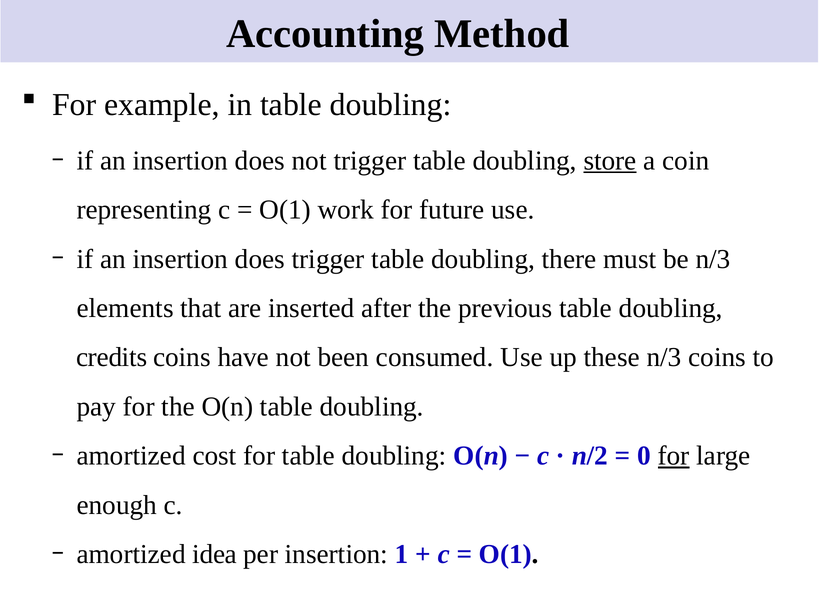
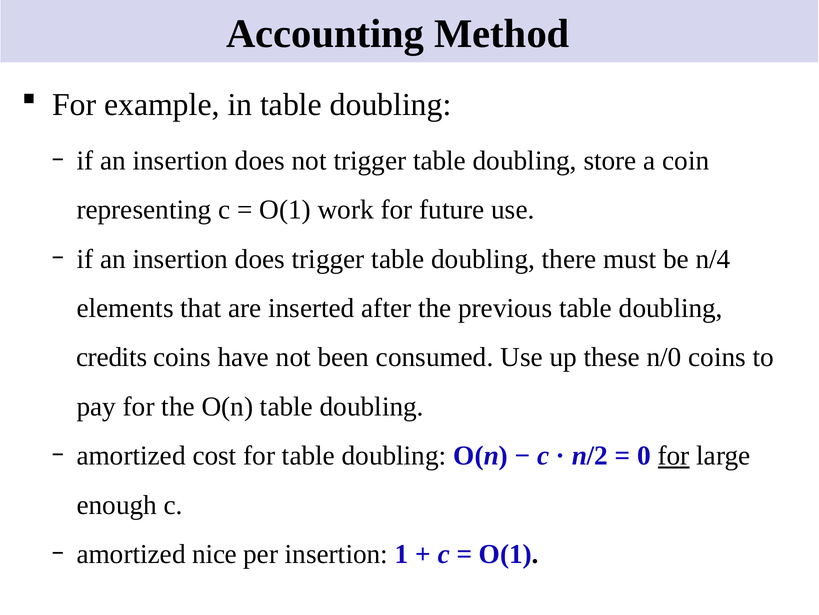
store underline: present -> none (610, 160)
be n/3: n/3 -> n/4 (713, 259)
these n/3: n/3 -> n/0 (664, 357)
idea: idea -> nice (215, 554)
